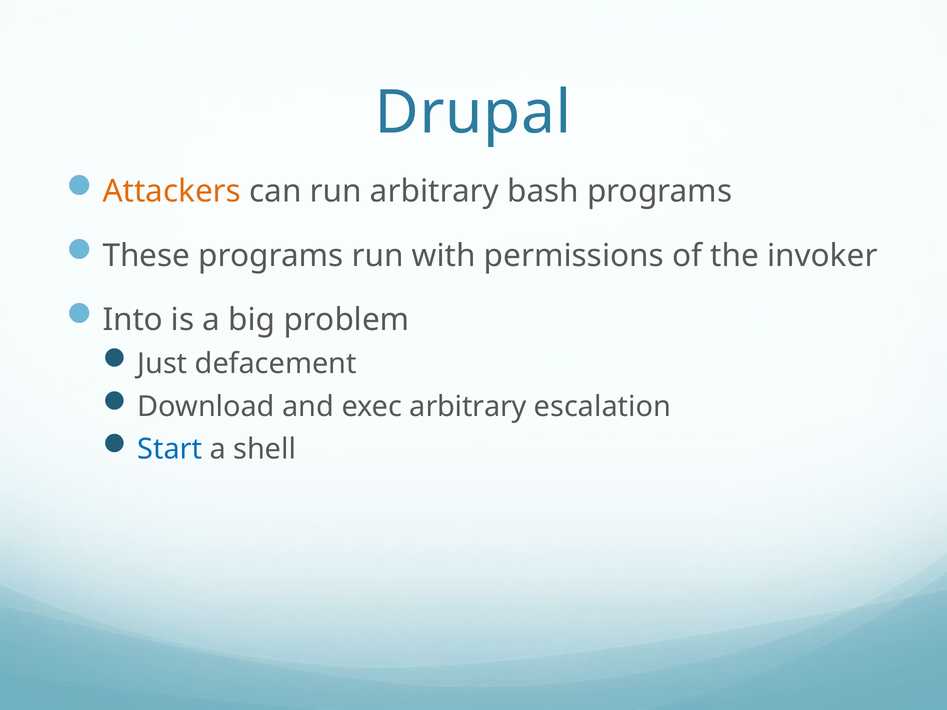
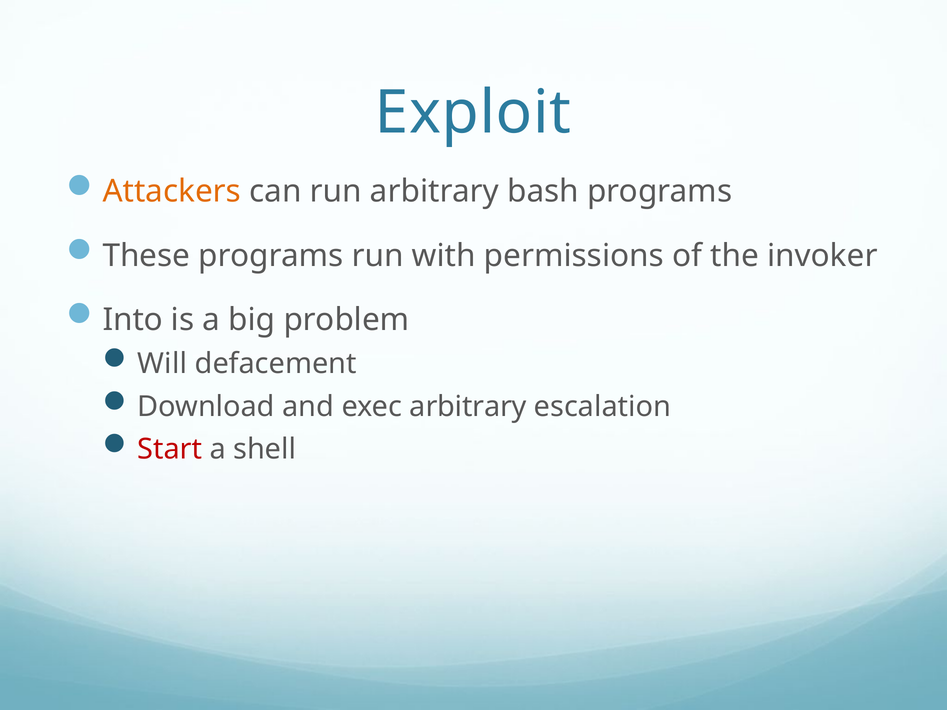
Drupal: Drupal -> Exploit (473, 113)
Just: Just -> Will (162, 364)
Start colour: blue -> red (170, 449)
